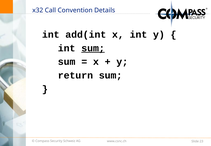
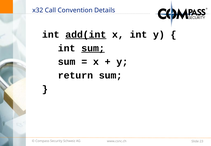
add(int underline: none -> present (86, 35)
